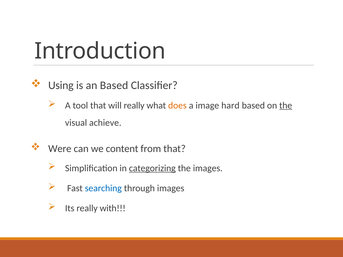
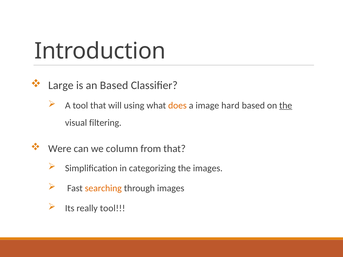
Using: Using -> Large (61, 85)
will really: really -> using (134, 106)
achieve: achieve -> filtering (105, 123)
content: content -> column (122, 149)
categorizing underline: present -> none (152, 168)
searching colour: blue -> orange (103, 188)
really with: with -> tool (113, 208)
